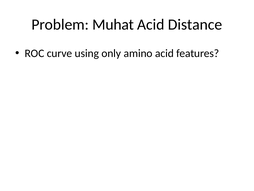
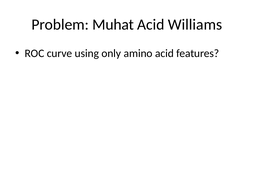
Distance: Distance -> Williams (195, 25)
